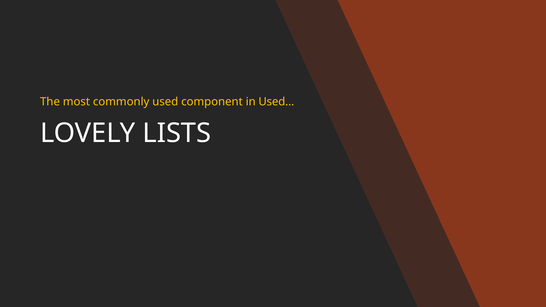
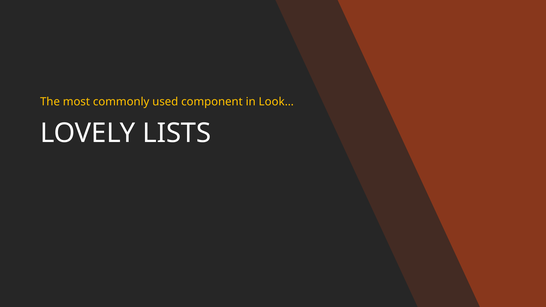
Used…: Used… -> Look… (276, 102)
